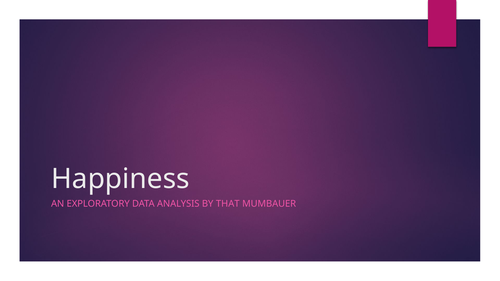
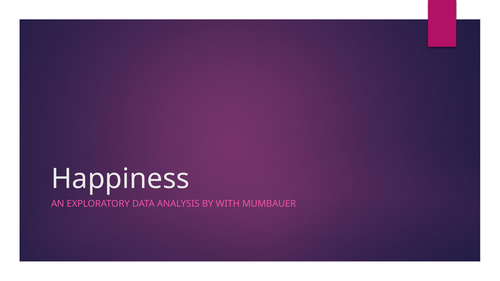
THAT: THAT -> WITH (228, 204)
